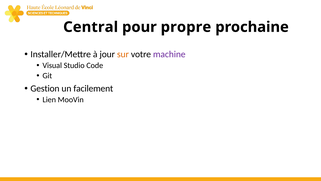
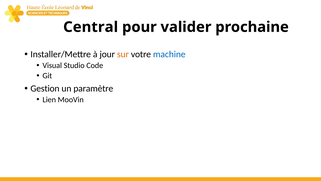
propre: propre -> valider (186, 27)
machine colour: purple -> blue (169, 54)
facilement: facilement -> paramètre (93, 88)
